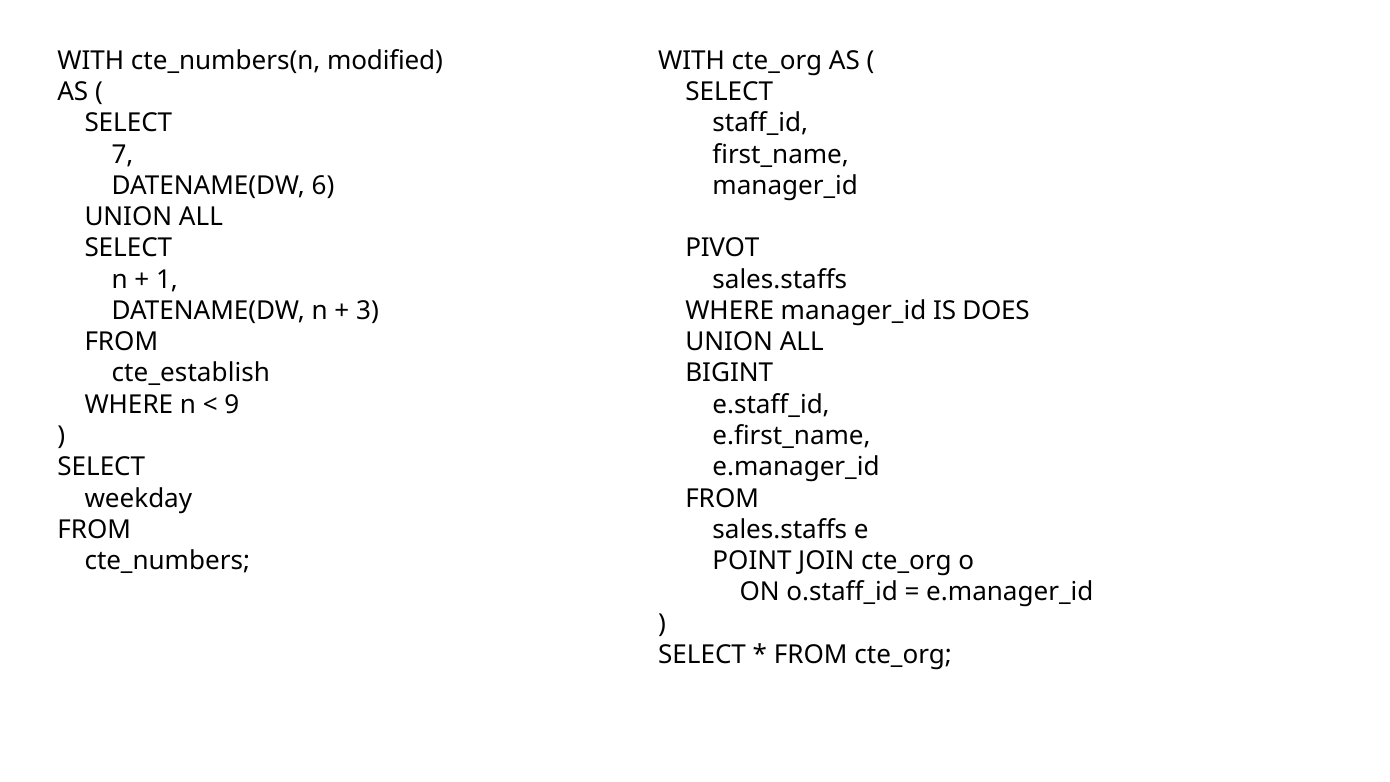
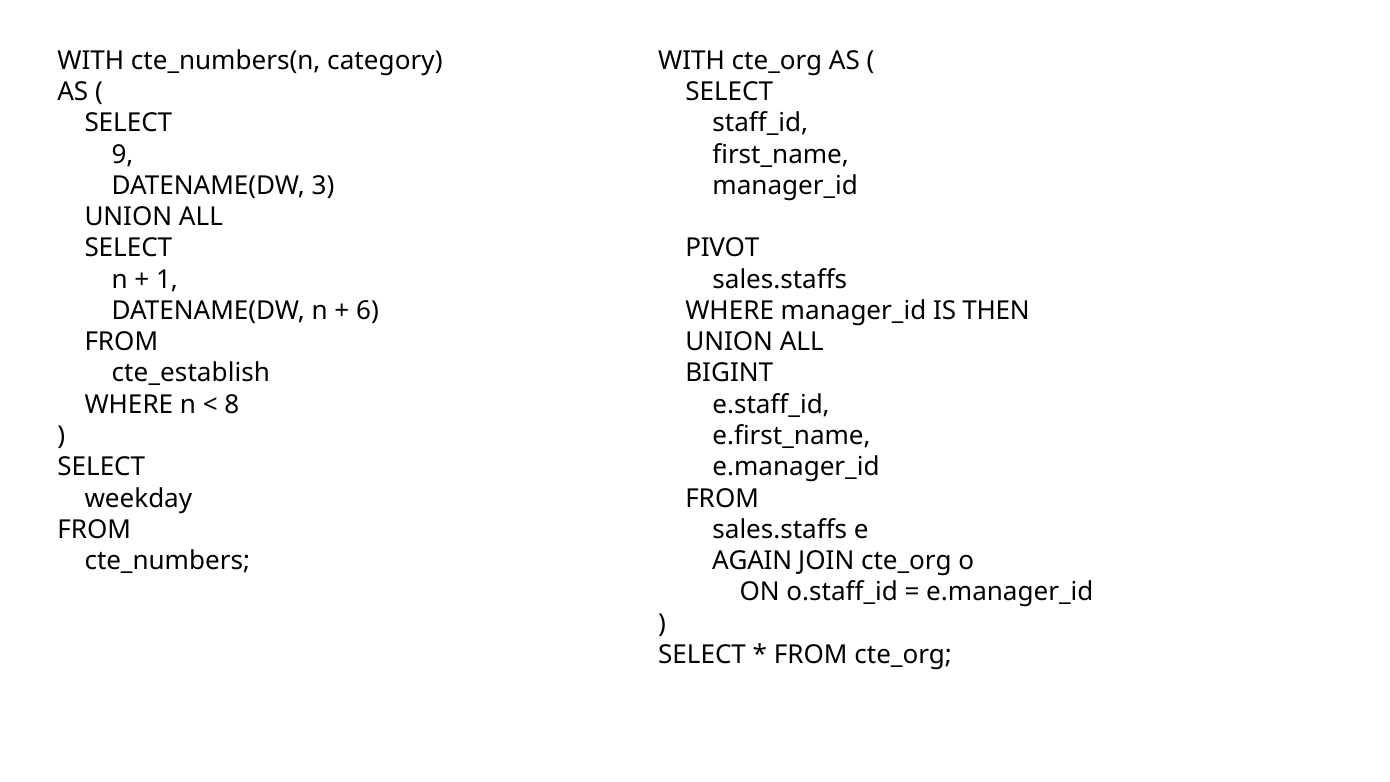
modified: modified -> category (385, 61)
7: 7 -> 9 (123, 154)
6: 6 -> 3 (323, 186)
3: 3 -> 6 (368, 311)
DOES: DOES -> THEN (996, 311)
9: 9 -> 8 (232, 405)
POINT: POINT -> AGAIN (752, 561)
